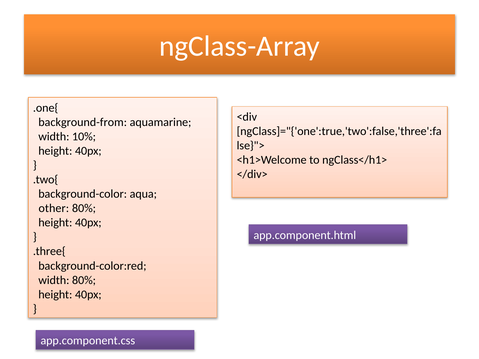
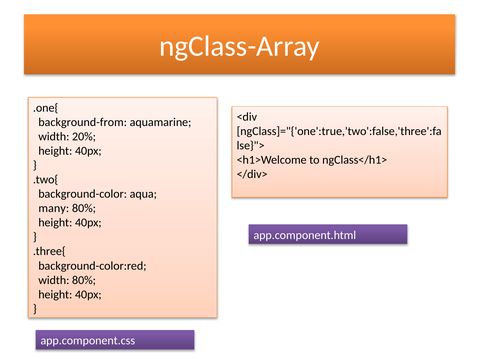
10%: 10% -> 20% (84, 137)
other: other -> many (54, 208)
